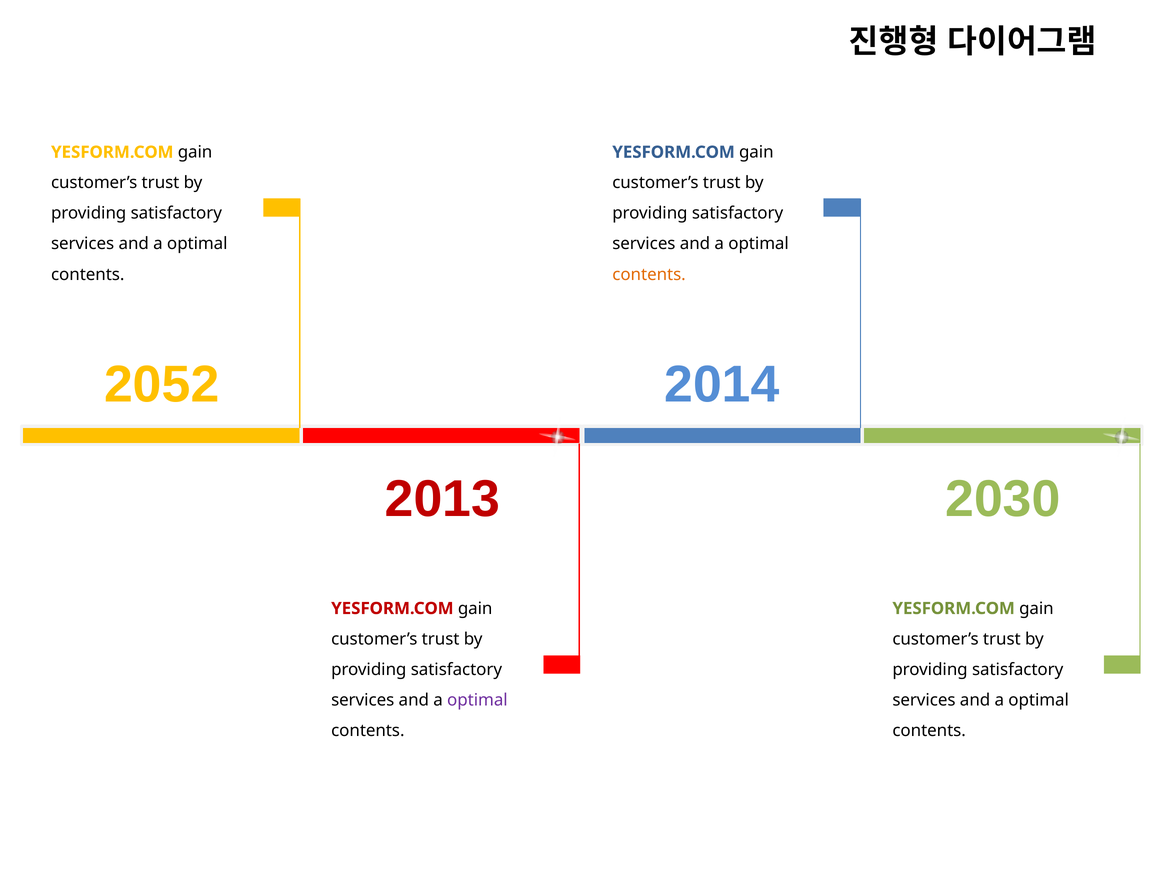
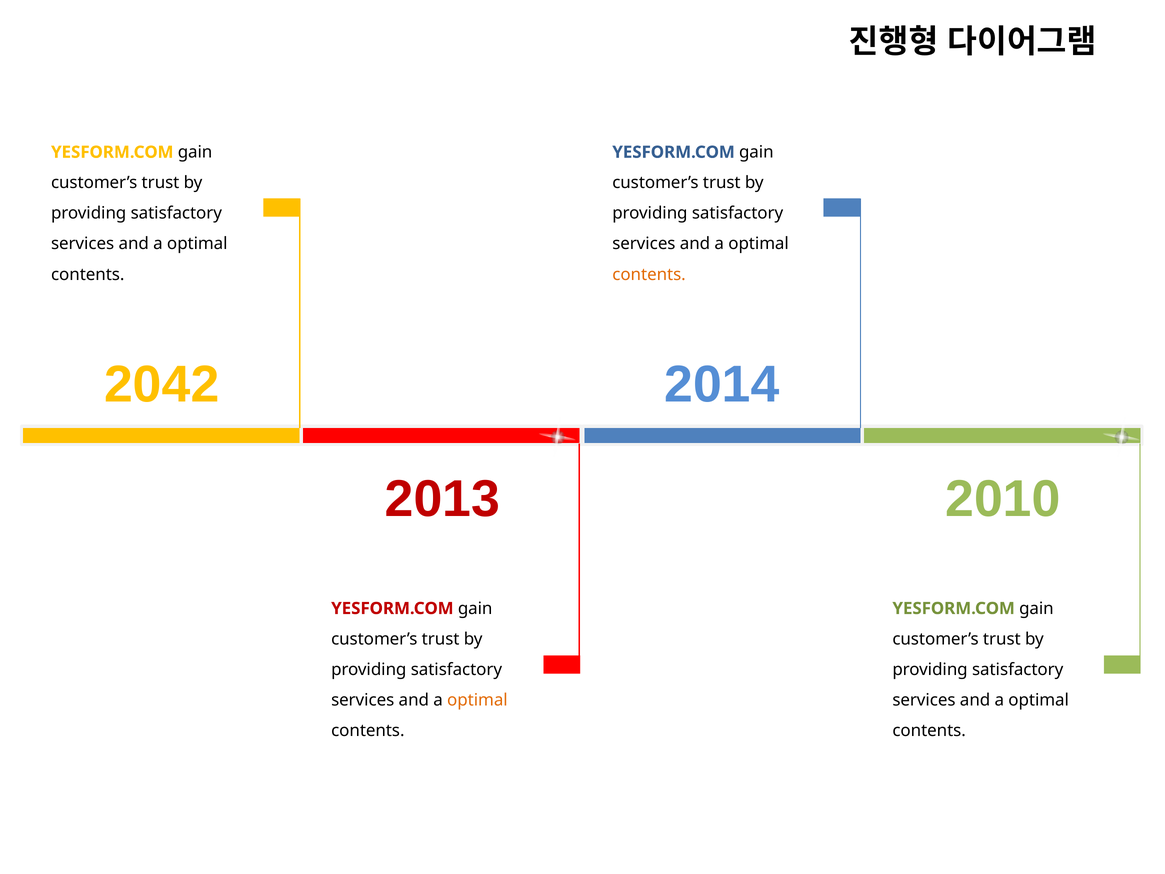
2052: 2052 -> 2042 (162, 385)
2030: 2030 -> 2010 (1003, 499)
optimal colour: purple -> orange (477, 700)
